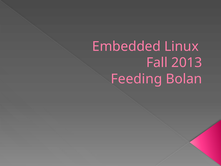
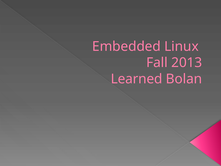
Feeding: Feeding -> Learned (137, 79)
